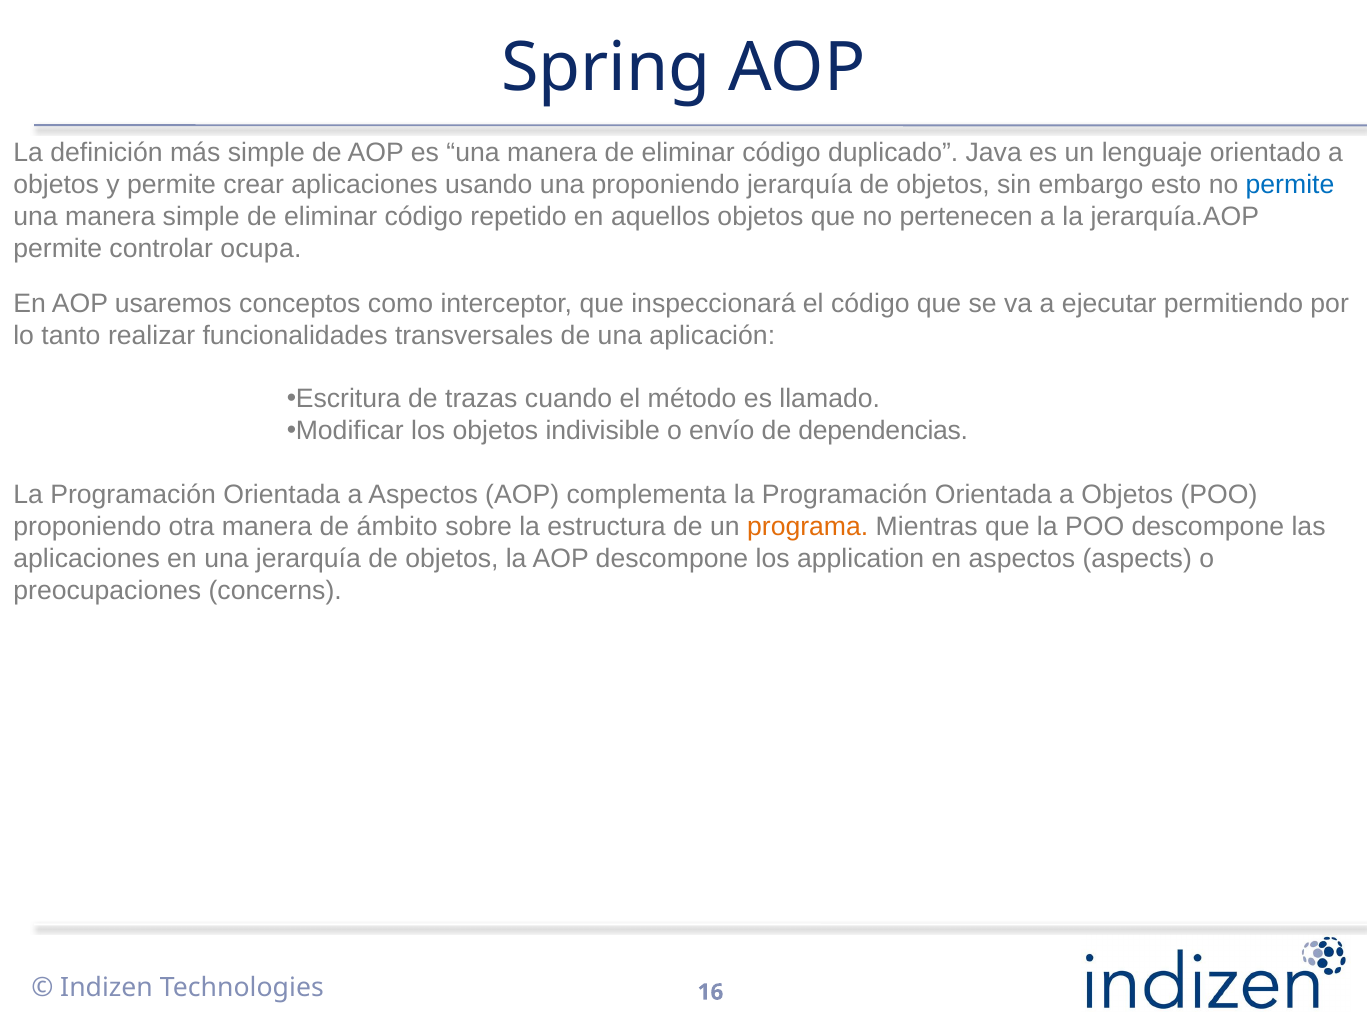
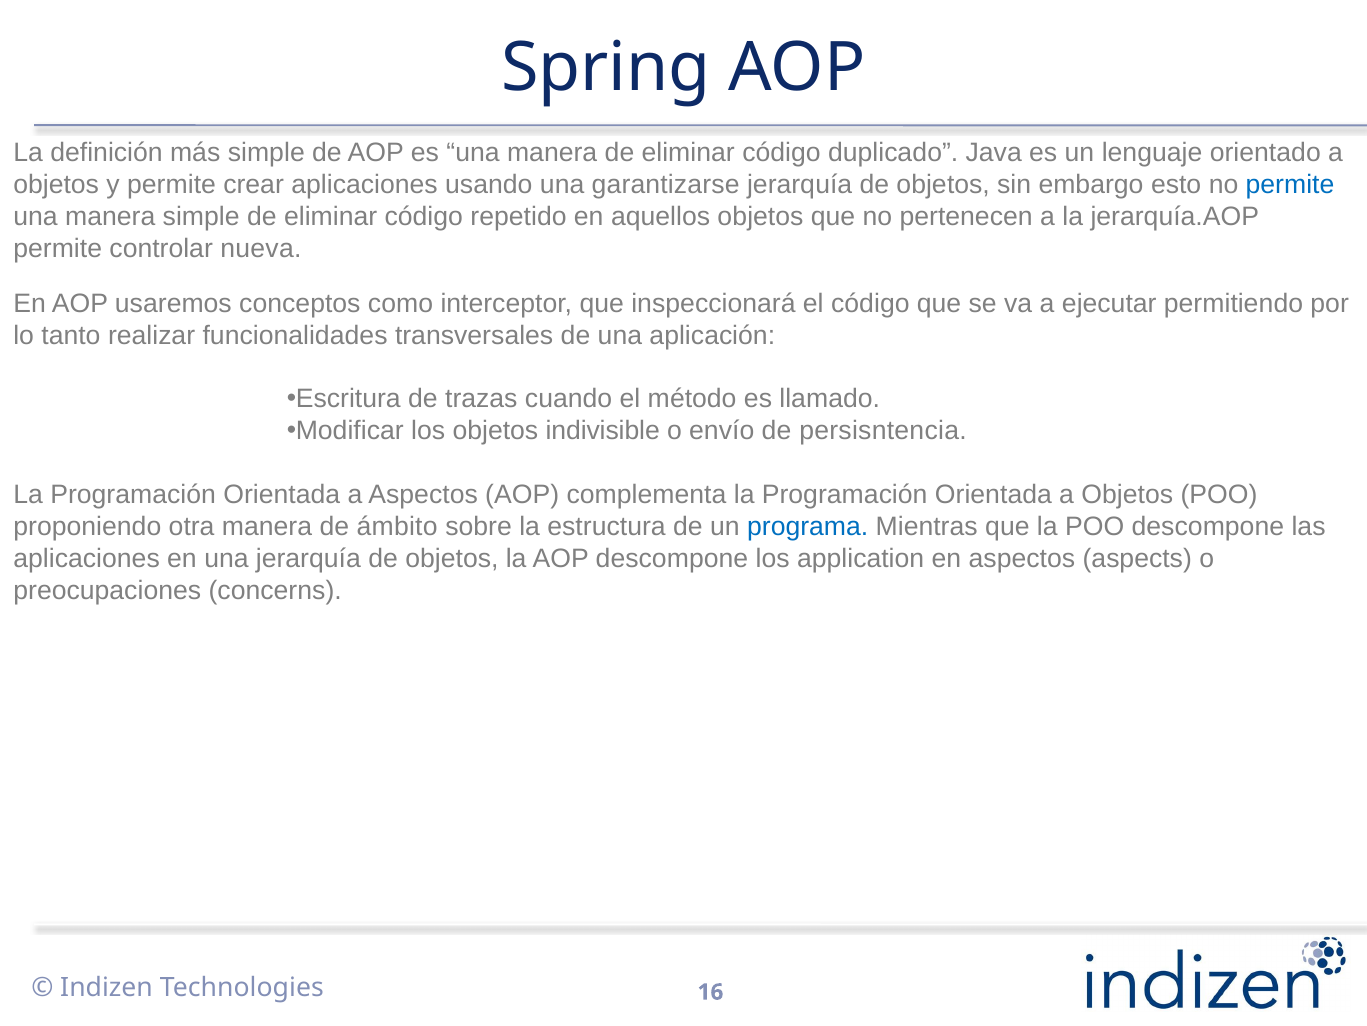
una proponiendo: proponiendo -> garantizarse (666, 185)
ocupa: ocupa -> nueva (261, 248)
dependencias: dependencias -> persisntencia (883, 431)
programa colour: orange -> blue (808, 527)
